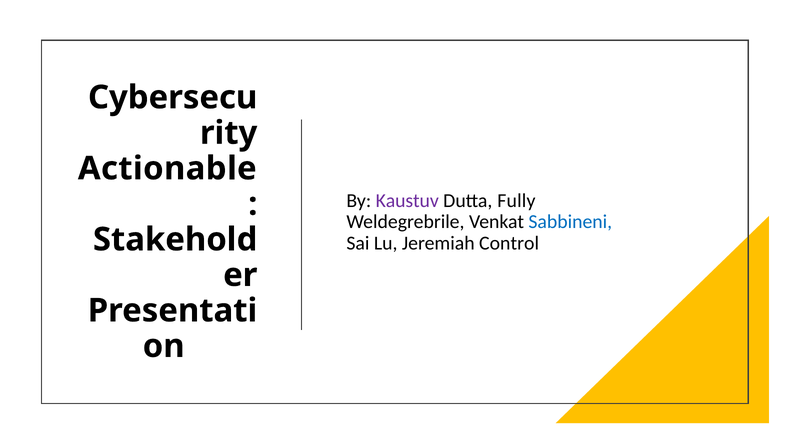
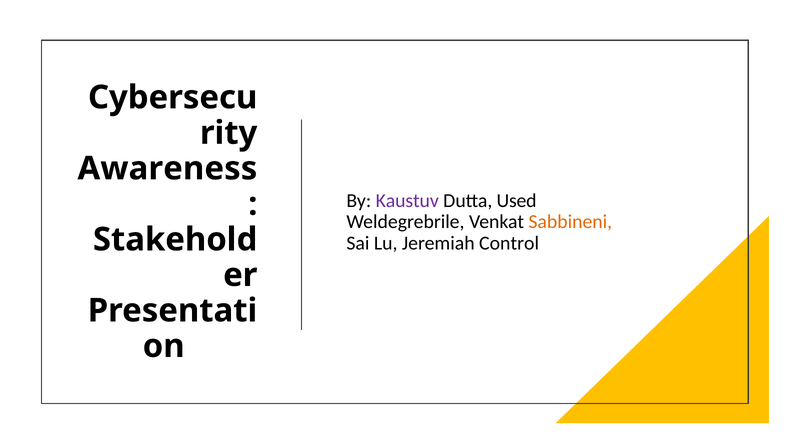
Actionable: Actionable -> Awareness (167, 169)
Fully: Fully -> Used (517, 201)
Sabbineni colour: blue -> orange (570, 222)
